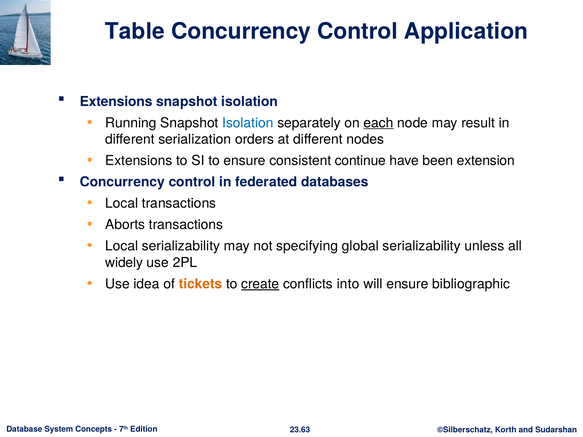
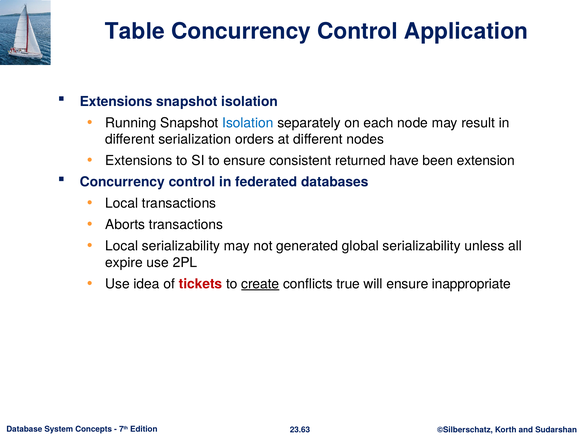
each underline: present -> none (379, 123)
continue: continue -> returned (360, 161)
specifying: specifying -> generated (307, 246)
widely: widely -> expire (124, 263)
tickets colour: orange -> red (201, 284)
into: into -> true (348, 284)
bibliographic: bibliographic -> inappropriate (471, 284)
